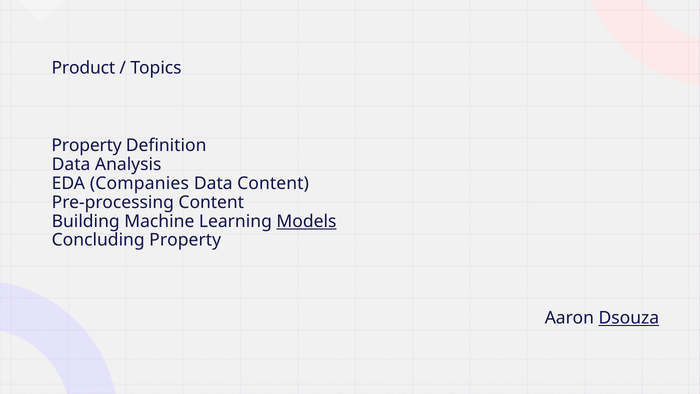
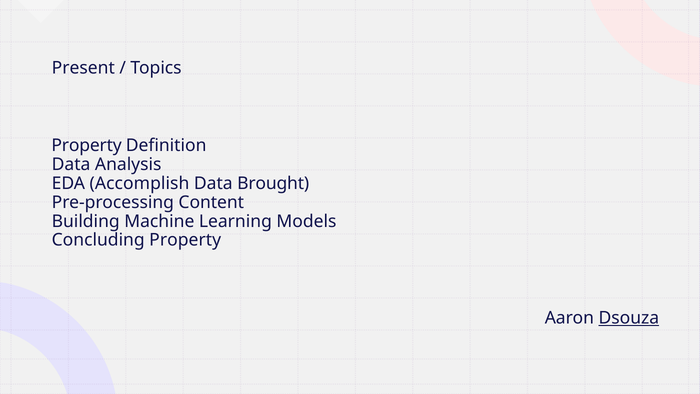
Product: Product -> Present (83, 68)
Companies: Companies -> Accomplish (139, 183)
Data Content: Content -> Brought (273, 183)
Models underline: present -> none (306, 221)
